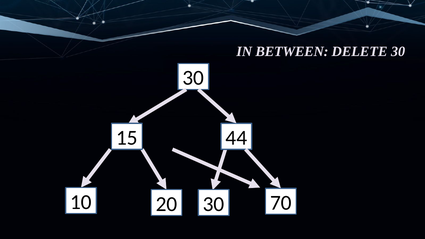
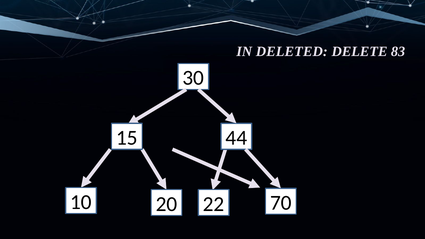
BETWEEN: BETWEEN -> DELETED (292, 51)
DELETE 30: 30 -> 83 (398, 51)
20 30: 30 -> 22 (214, 204)
